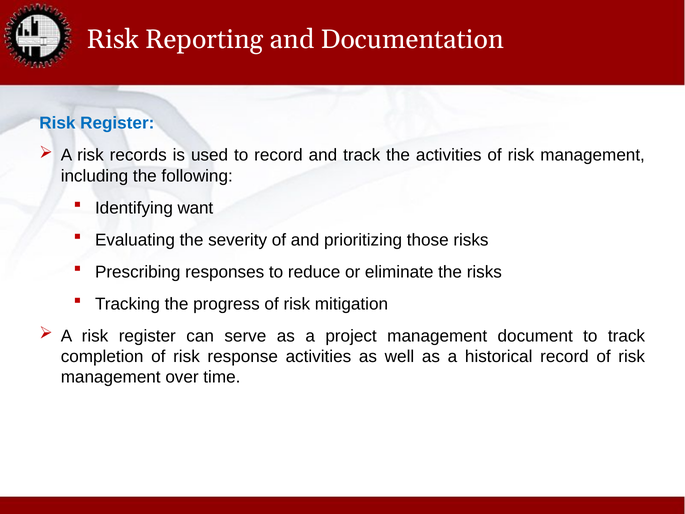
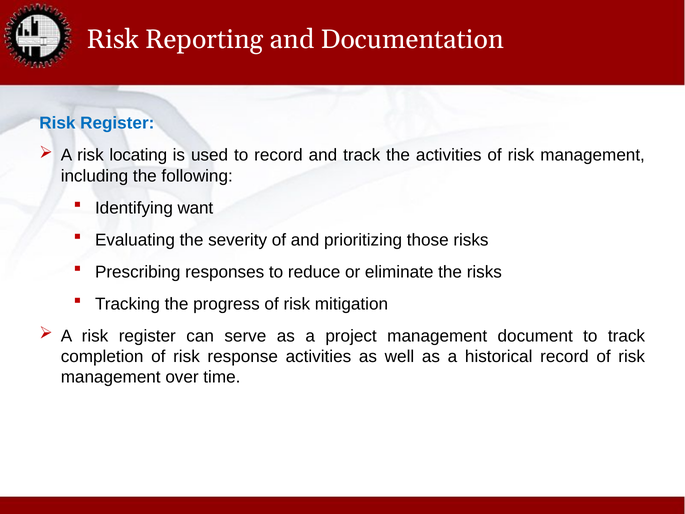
records: records -> locating (138, 155)
